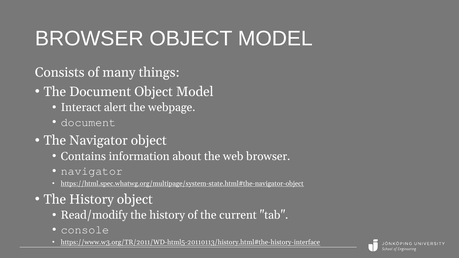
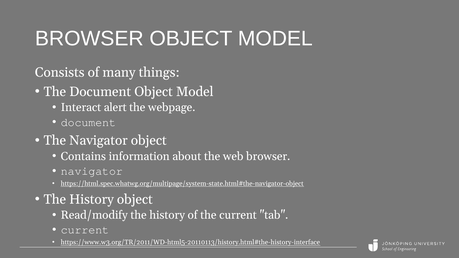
console: console -> current (85, 230)
